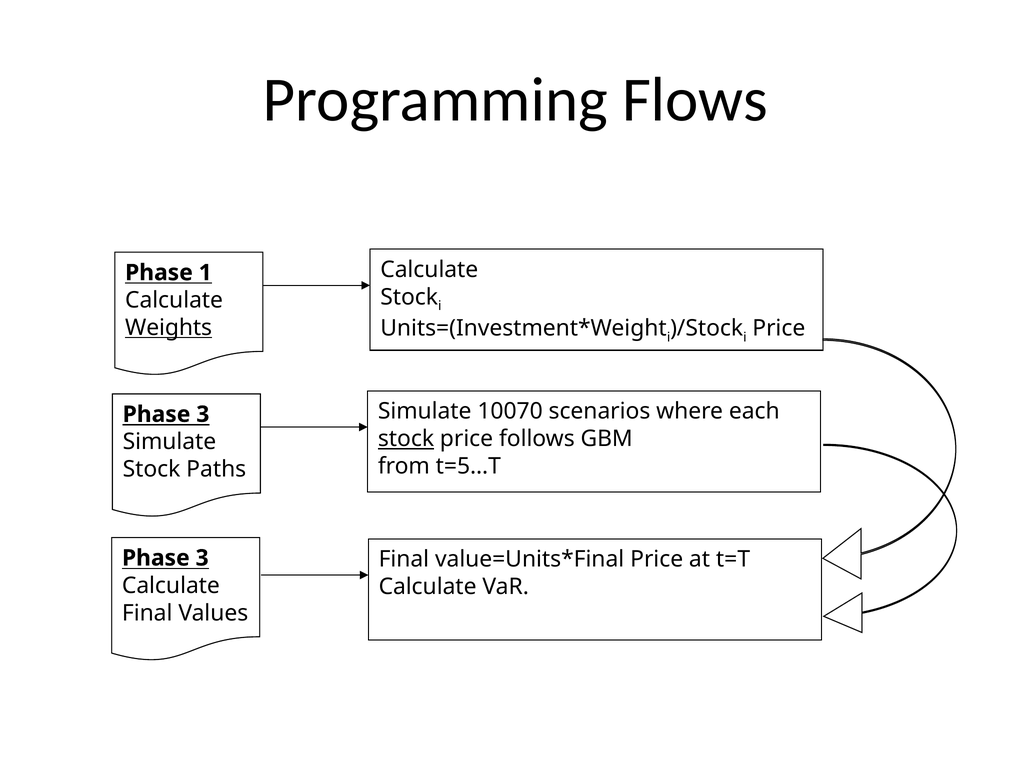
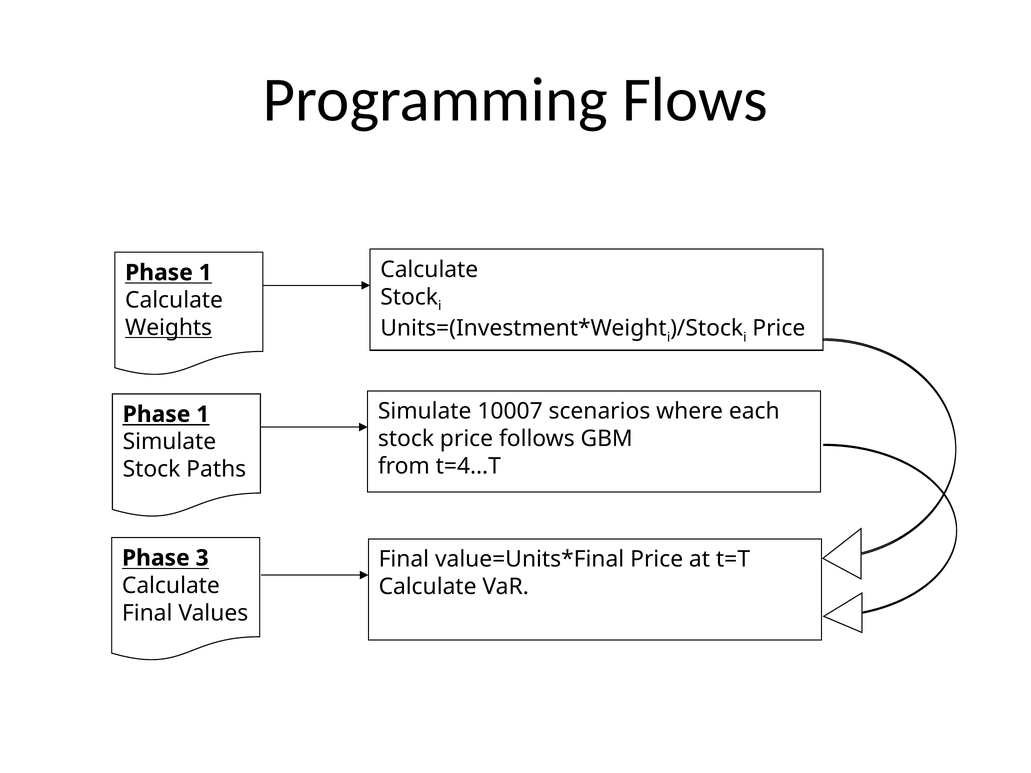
10070: 10070 -> 10007 (510, 411)
3: 3 -> 1 (203, 415)
stock underline: present -> none (406, 439)
t=5…T: t=5…T -> t=4…T (468, 466)
